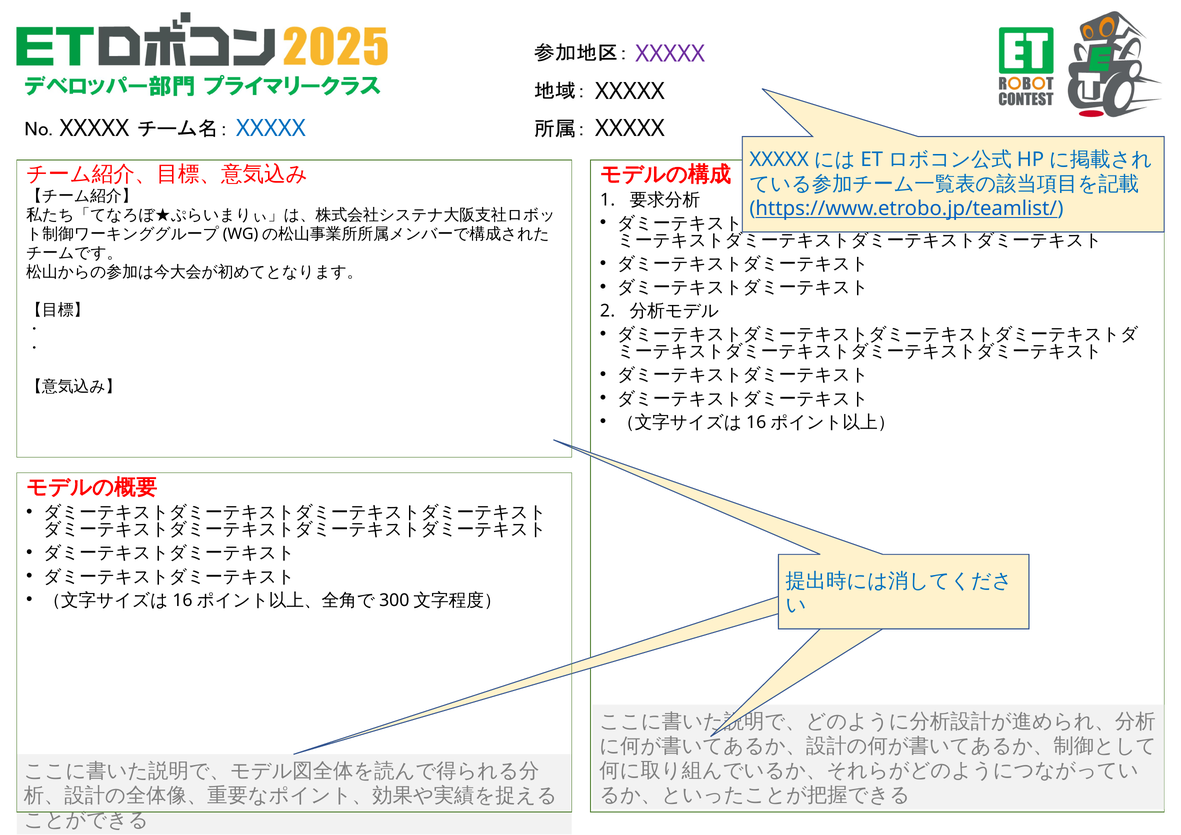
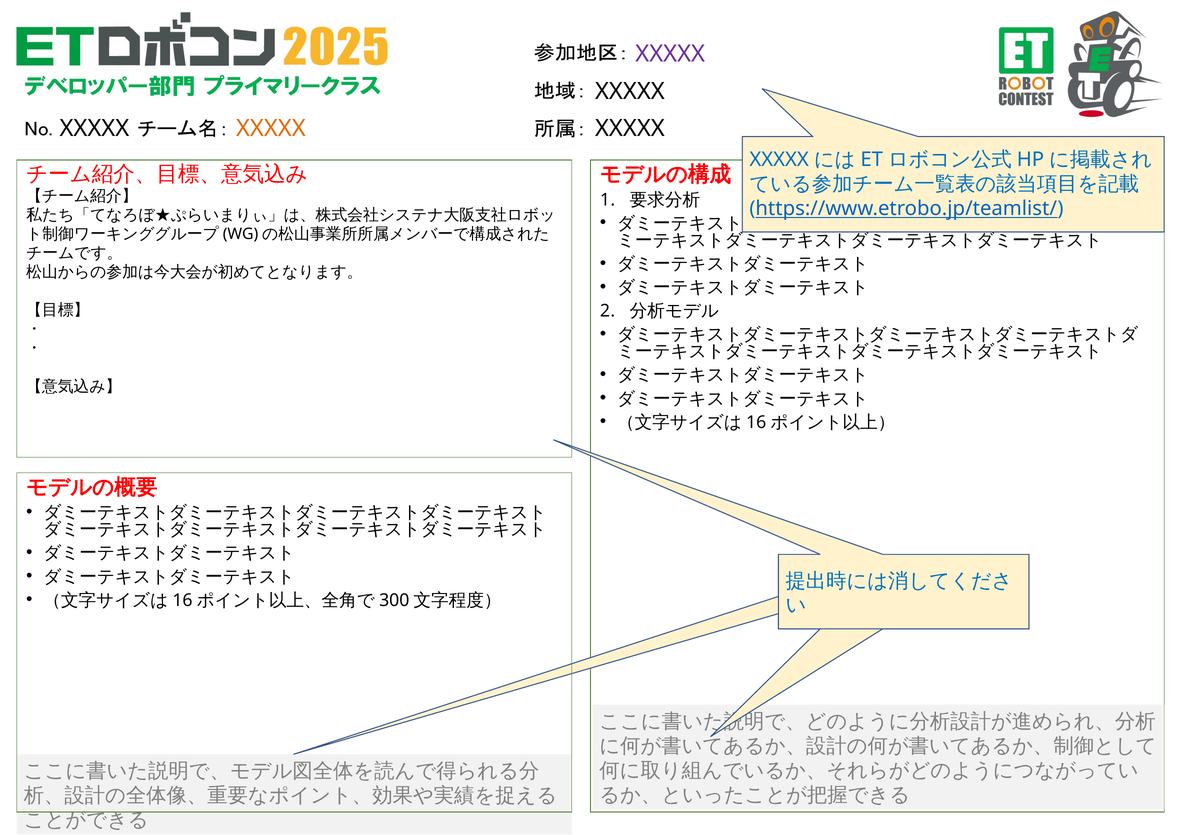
XXXXX colour: blue -> orange (271, 128)
